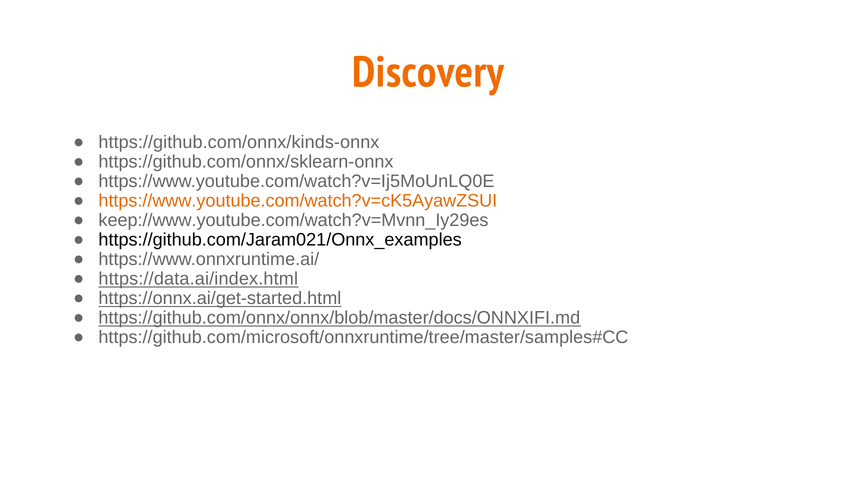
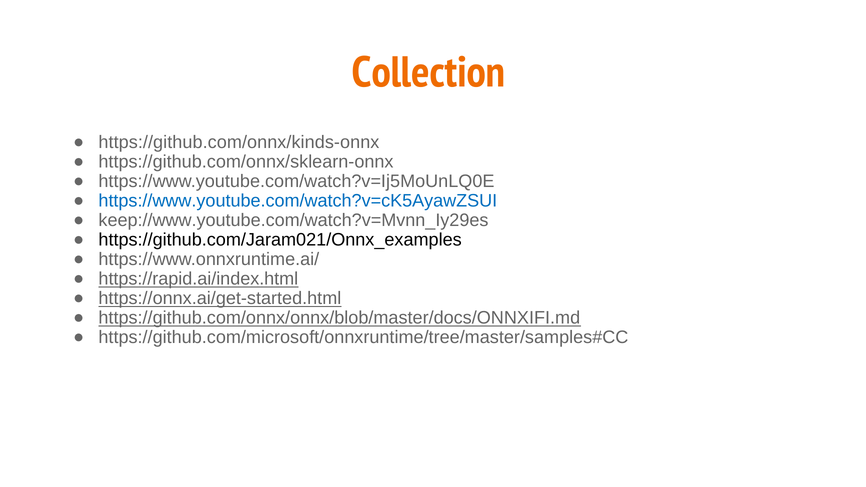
Discovery: Discovery -> Collection (429, 73)
https://www.youtube.com/watch?v=cK5AyawZSUI colour: orange -> blue (298, 201)
https://data.ai/index.html: https://data.ai/index.html -> https://rapid.ai/index.html (198, 279)
